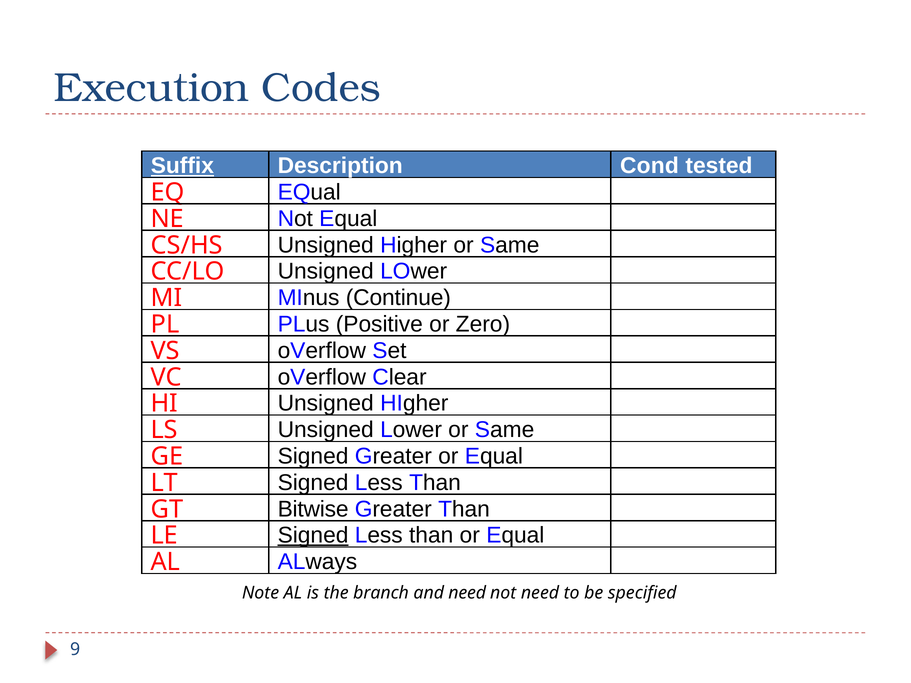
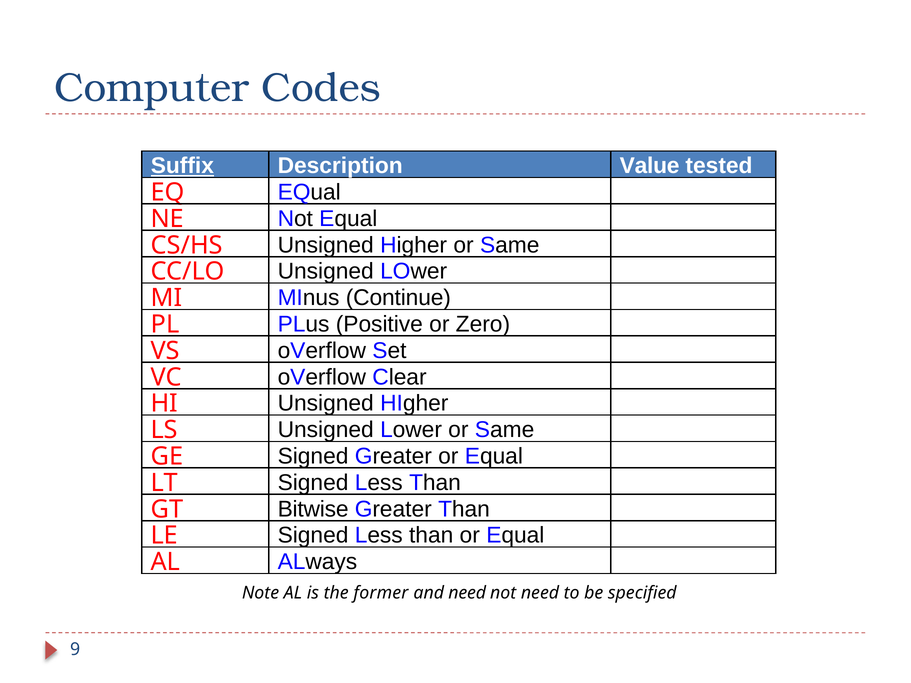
Execution: Execution -> Computer (152, 88)
Cond: Cond -> Value (650, 166)
Signed underline: present -> none (313, 536)
branch: branch -> former (381, 593)
